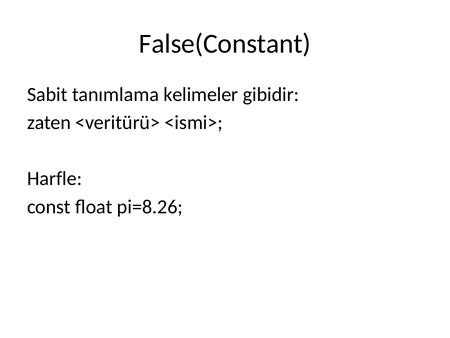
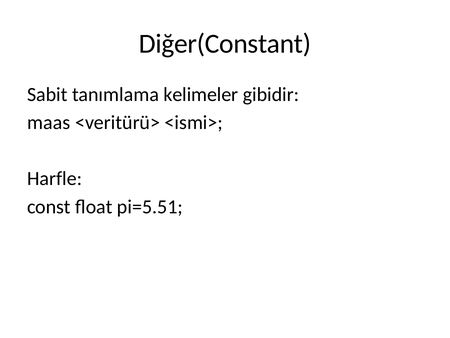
False(Constant: False(Constant -> Diğer(Constant (225, 44)
zaten: zaten -> maas (49, 122)
pi=8.26: pi=8.26 -> pi=5.51 (150, 206)
